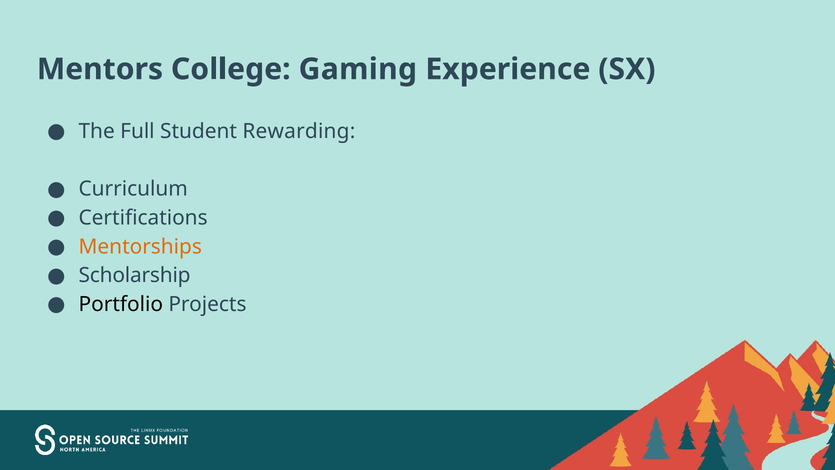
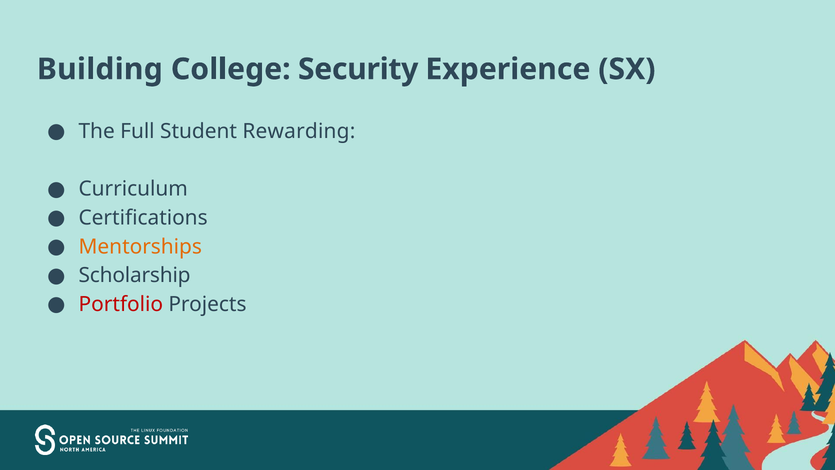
Mentors: Mentors -> Building (100, 69)
Gaming: Gaming -> Security (358, 69)
Portfolio colour: black -> red (121, 304)
